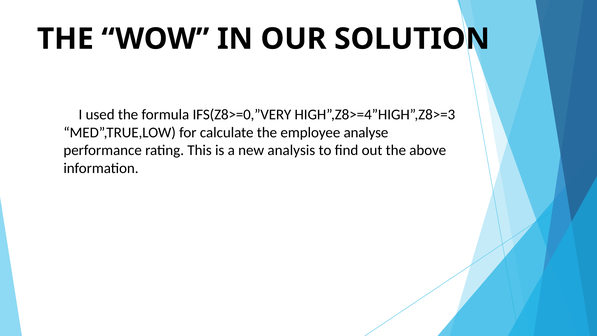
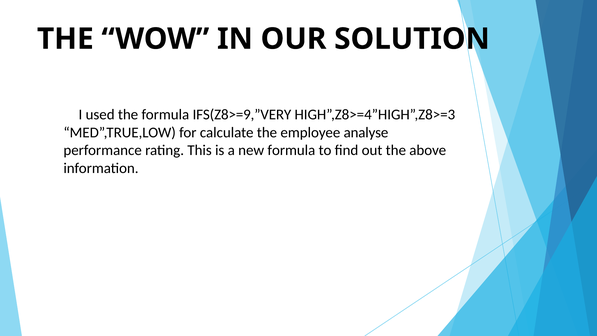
IFS(Z8>=0,”VERY: IFS(Z8>=0,”VERY -> IFS(Z8>=9,”VERY (242, 114)
new analysis: analysis -> formula (291, 150)
